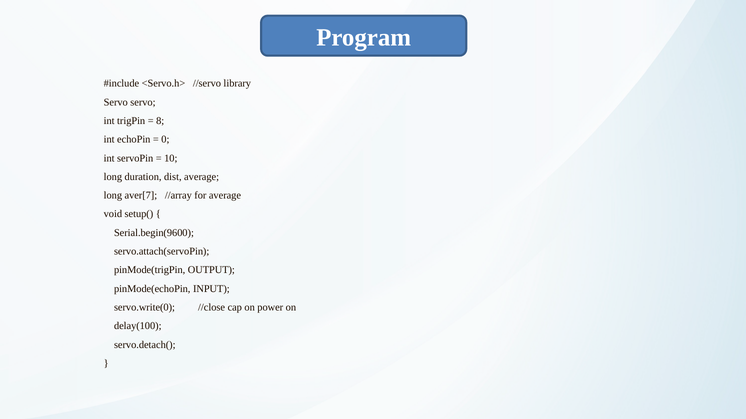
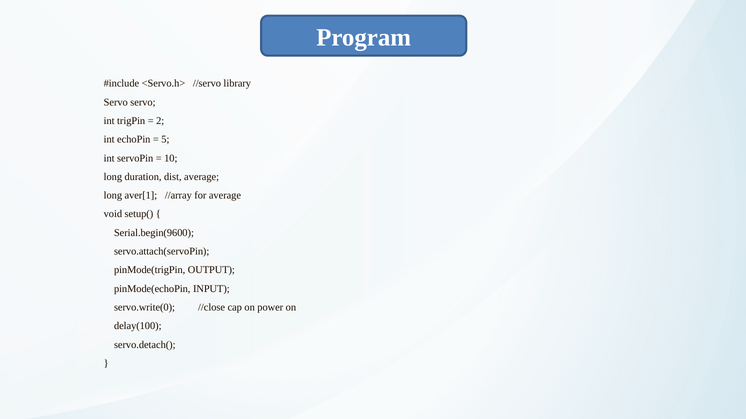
8: 8 -> 2 (160, 121)
0: 0 -> 5 (165, 140)
aver[7: aver[7 -> aver[1 (141, 196)
